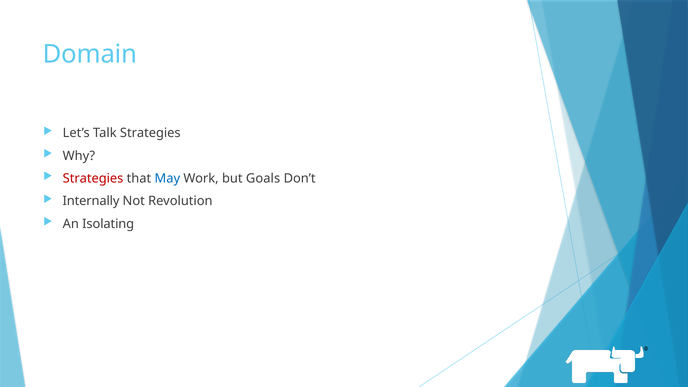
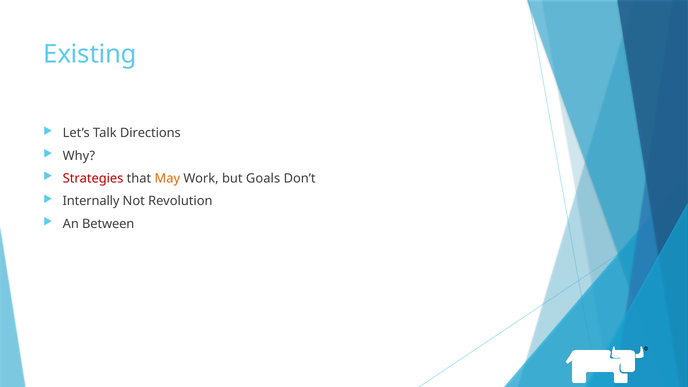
Domain: Domain -> Existing (90, 54)
Talk Strategies: Strategies -> Directions (150, 133)
May colour: blue -> orange (167, 178)
Isolating: Isolating -> Between (108, 224)
